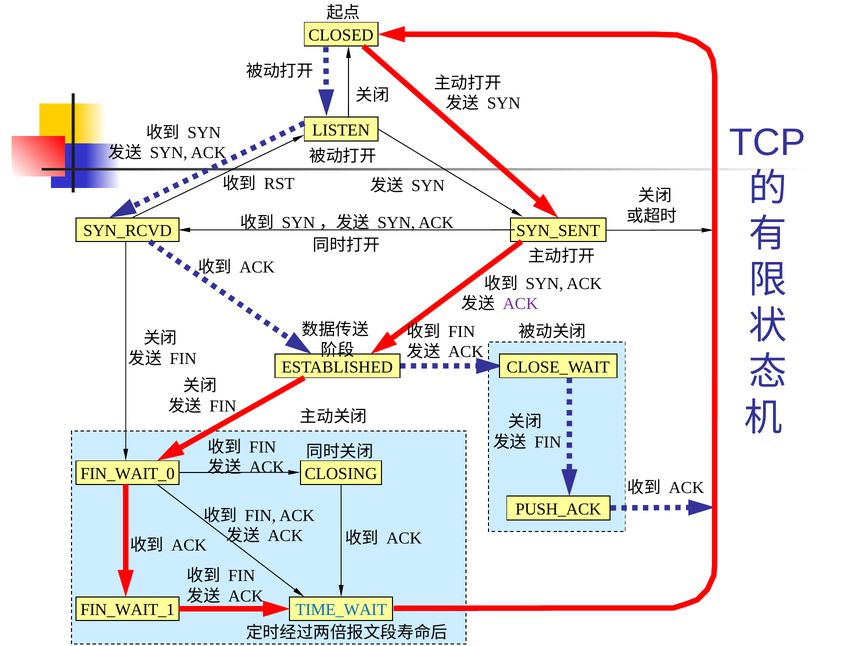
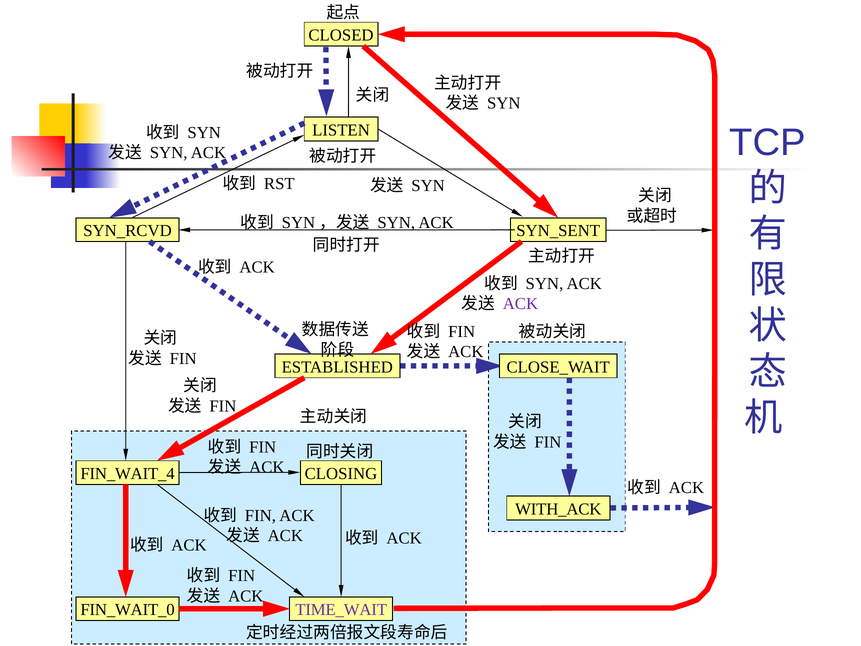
FIN_WAIT_0: FIN_WAIT_0 -> FIN_WAIT_4 (128, 474)
PUSH_ACK: PUSH_ACK -> WITH_ACK (558, 509)
FIN_WAIT_1: FIN_WAIT_1 -> FIN_WAIT_0 (128, 610)
TIME_WAIT colour: blue -> purple (341, 610)
